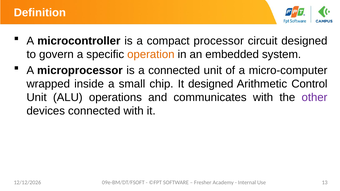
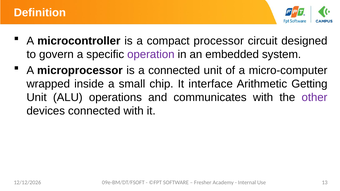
operation colour: orange -> purple (151, 55)
It designed: designed -> interface (211, 84)
Control: Control -> Getting (309, 84)
